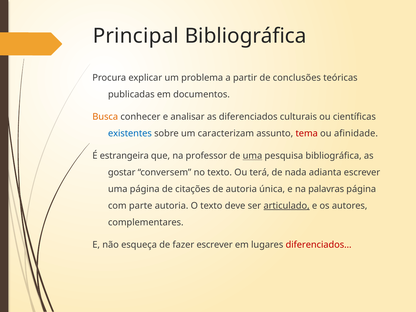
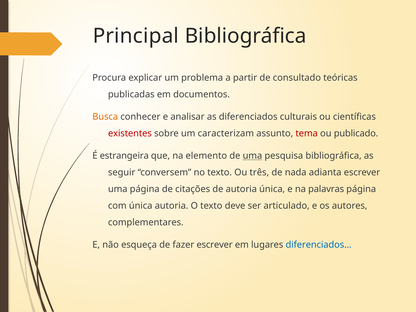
conclusões: conclusões -> consultado (297, 78)
existentes colour: blue -> red (130, 133)
afinidade: afinidade -> publicado (356, 133)
professor: professor -> elemento (206, 156)
gostar: gostar -> seguir (122, 172)
terá: terá -> três (259, 172)
com parte: parte -> única (141, 206)
articulado underline: present -> none (287, 206)
diferenciados colour: red -> blue (319, 245)
